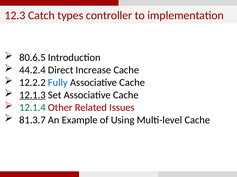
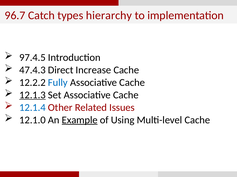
12.3: 12.3 -> 96.7 (15, 15)
controller: controller -> hierarchy (109, 15)
80.6.5: 80.6.5 -> 97.4.5 (32, 58)
44.2.4: 44.2.4 -> 47.4.3 (32, 70)
12.1.4 colour: green -> blue (32, 108)
81.3.7: 81.3.7 -> 12.1.0 (32, 120)
Example underline: none -> present (80, 120)
